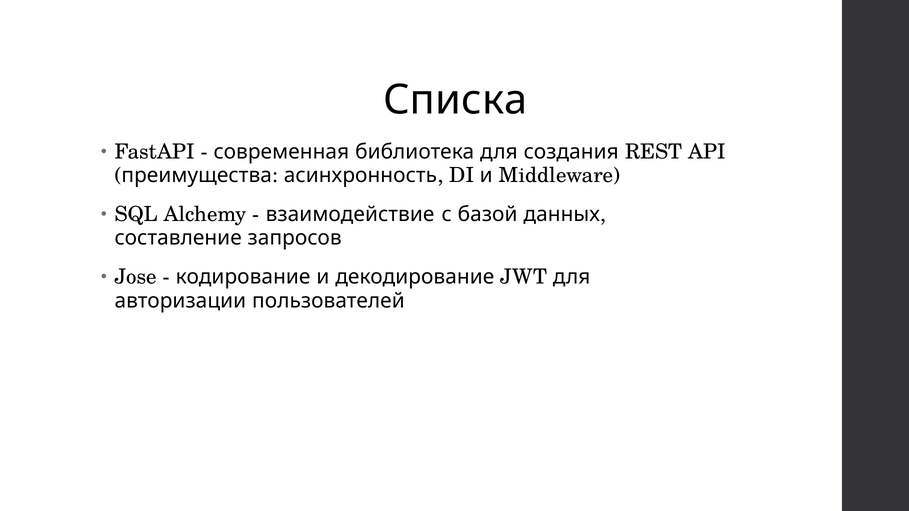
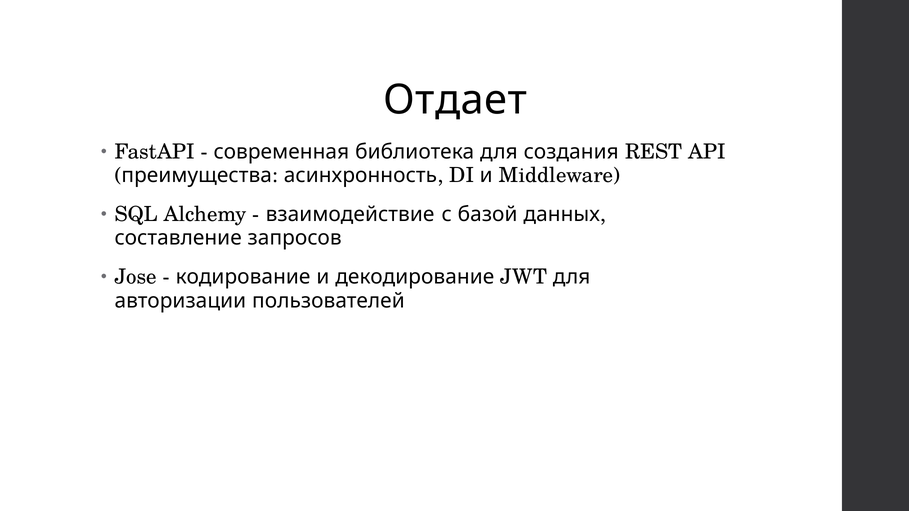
Списка: Списка -> Отдает (455, 100)
